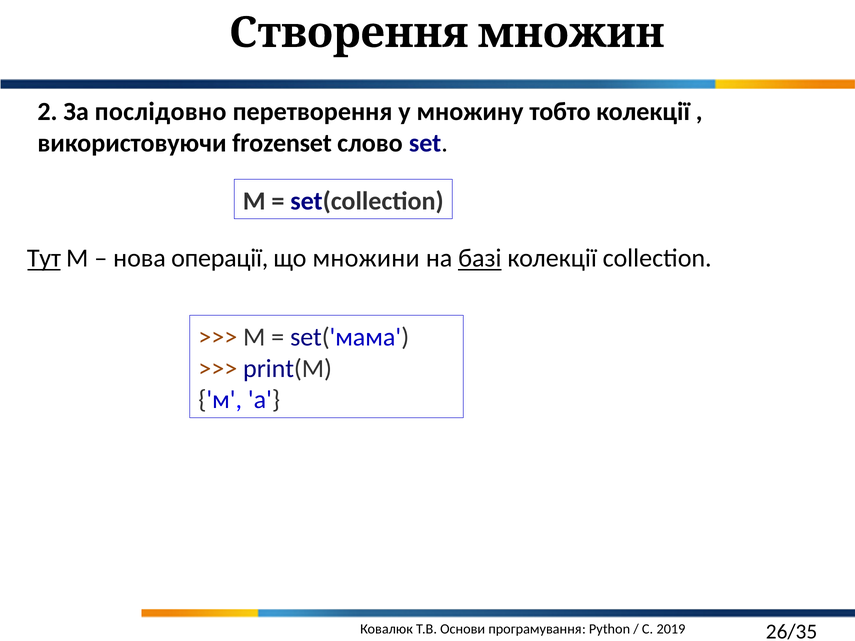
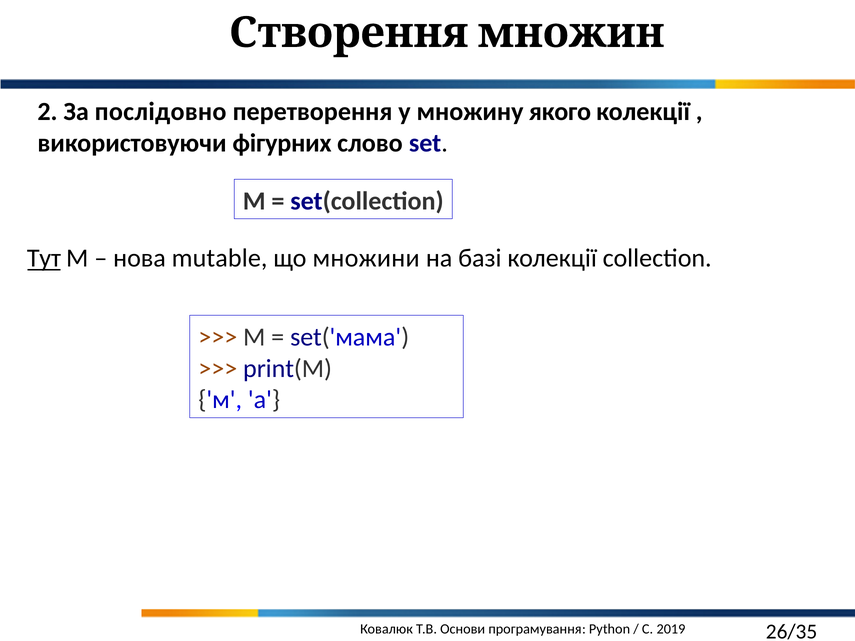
тобто: тобто -> якого (560, 112)
frozenset: frozenset -> фігурних (282, 143)
операції: операції -> mutable (220, 258)
базі underline: present -> none (480, 258)
